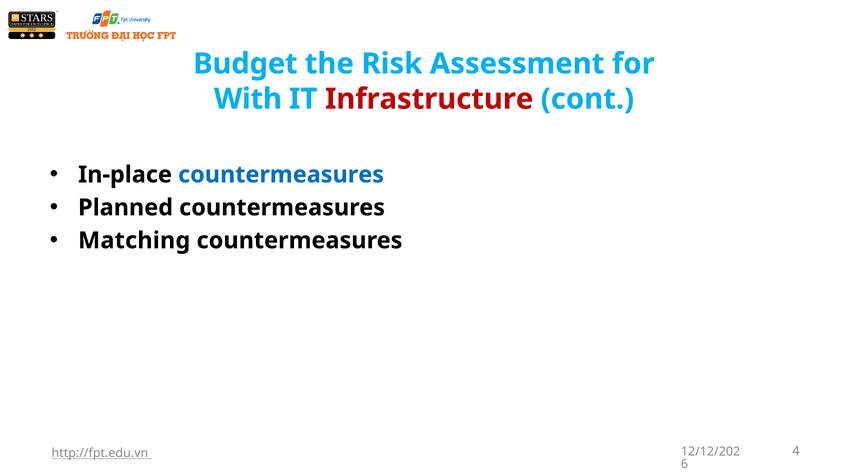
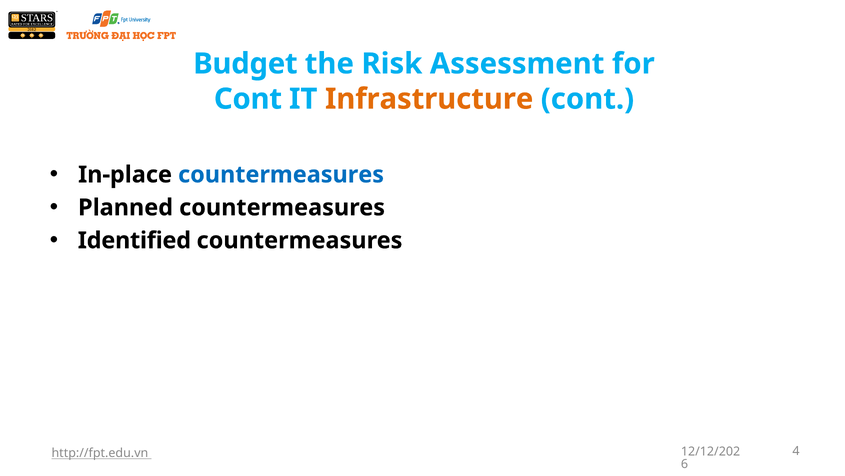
With: With -> Cont (248, 99)
Infrastructure colour: red -> orange (429, 99)
Matching: Matching -> Identified (134, 240)
